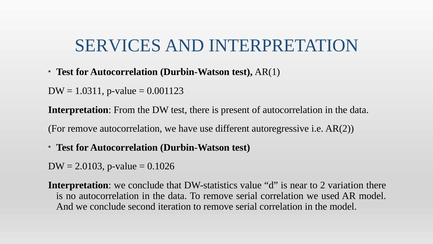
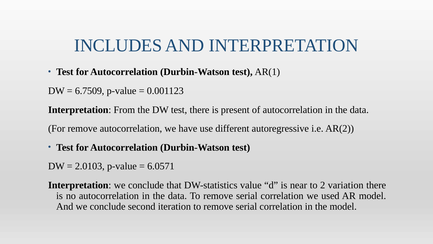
SERVICES: SERVICES -> INCLUDES (118, 45)
1.0311: 1.0311 -> 6.7509 (90, 91)
0.1026: 0.1026 -> 6.0571 (161, 166)
